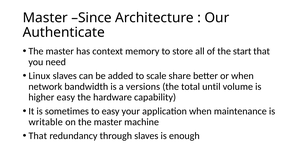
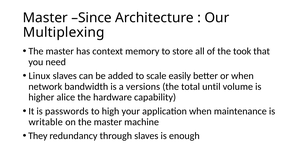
Authenticate: Authenticate -> Multiplexing (64, 33)
start: start -> took (242, 51)
share: share -> easily (180, 76)
higher easy: easy -> alice (66, 97)
sometimes: sometimes -> passwords (67, 111)
to easy: easy -> high (111, 111)
That: That -> They (38, 136)
